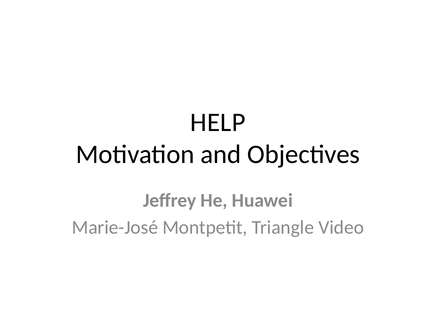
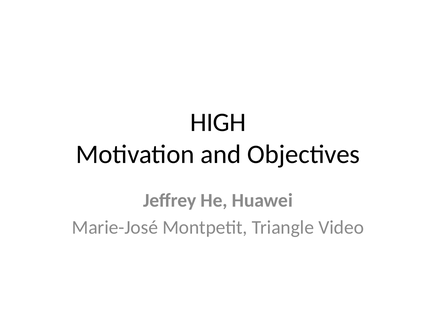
HELP: HELP -> HIGH (218, 123)
